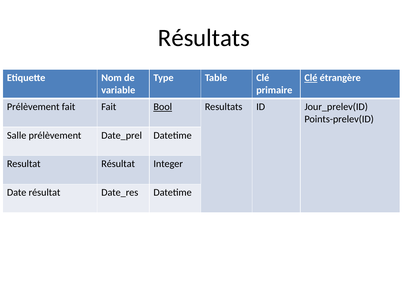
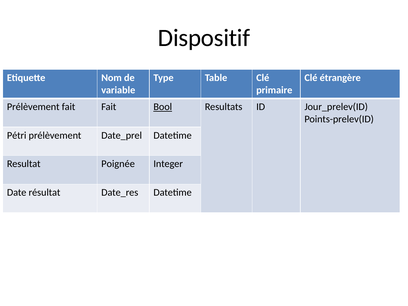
Résultats: Résultats -> Dispositif (204, 38)
Clé underline: present -> none (311, 78)
Salle: Salle -> Pétri (17, 135)
Resultat Résultat: Résultat -> Poignée (118, 164)
